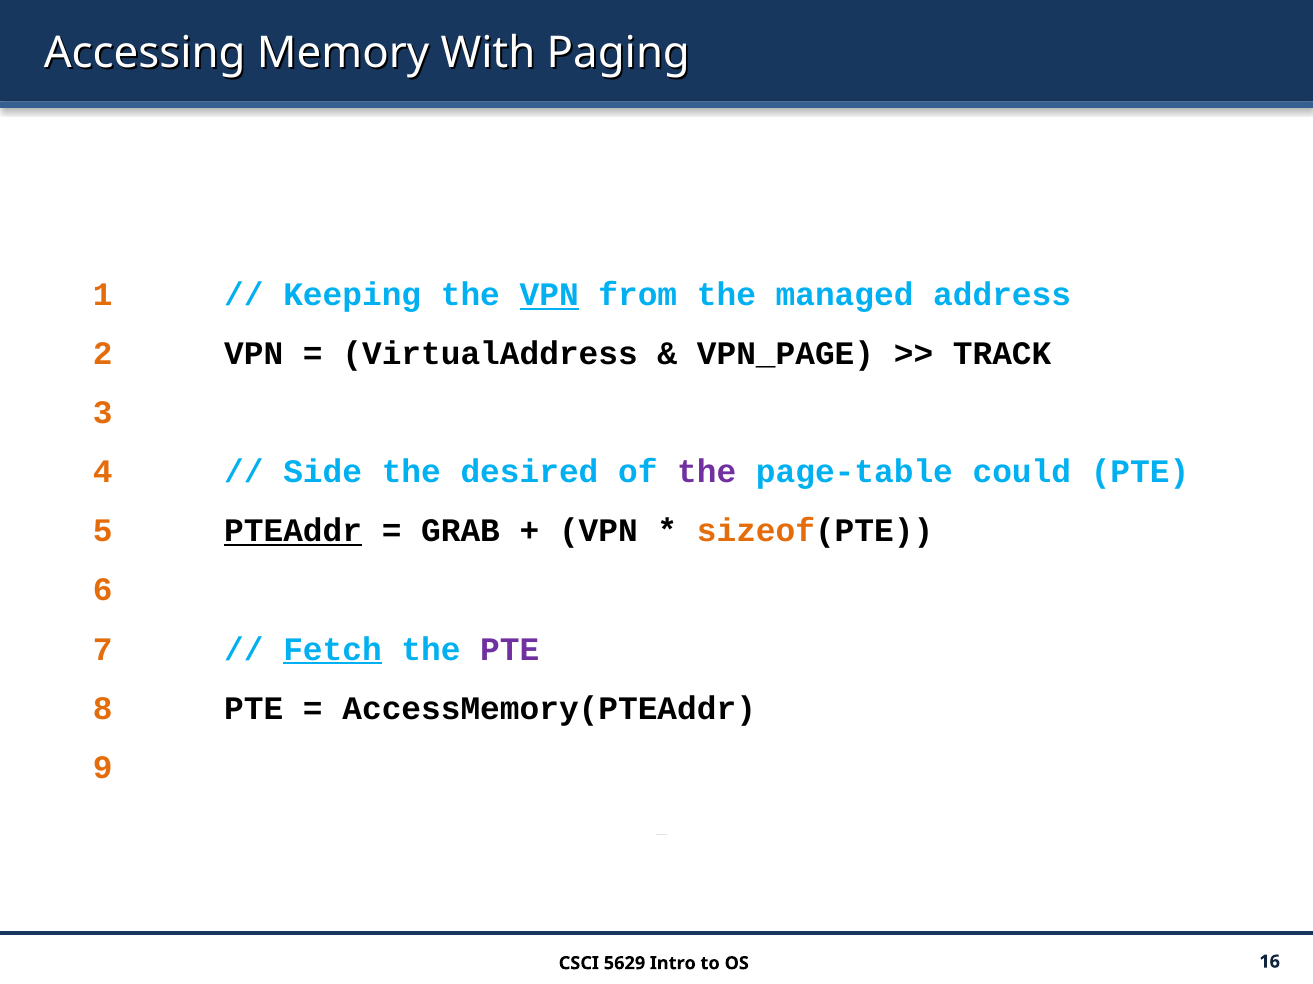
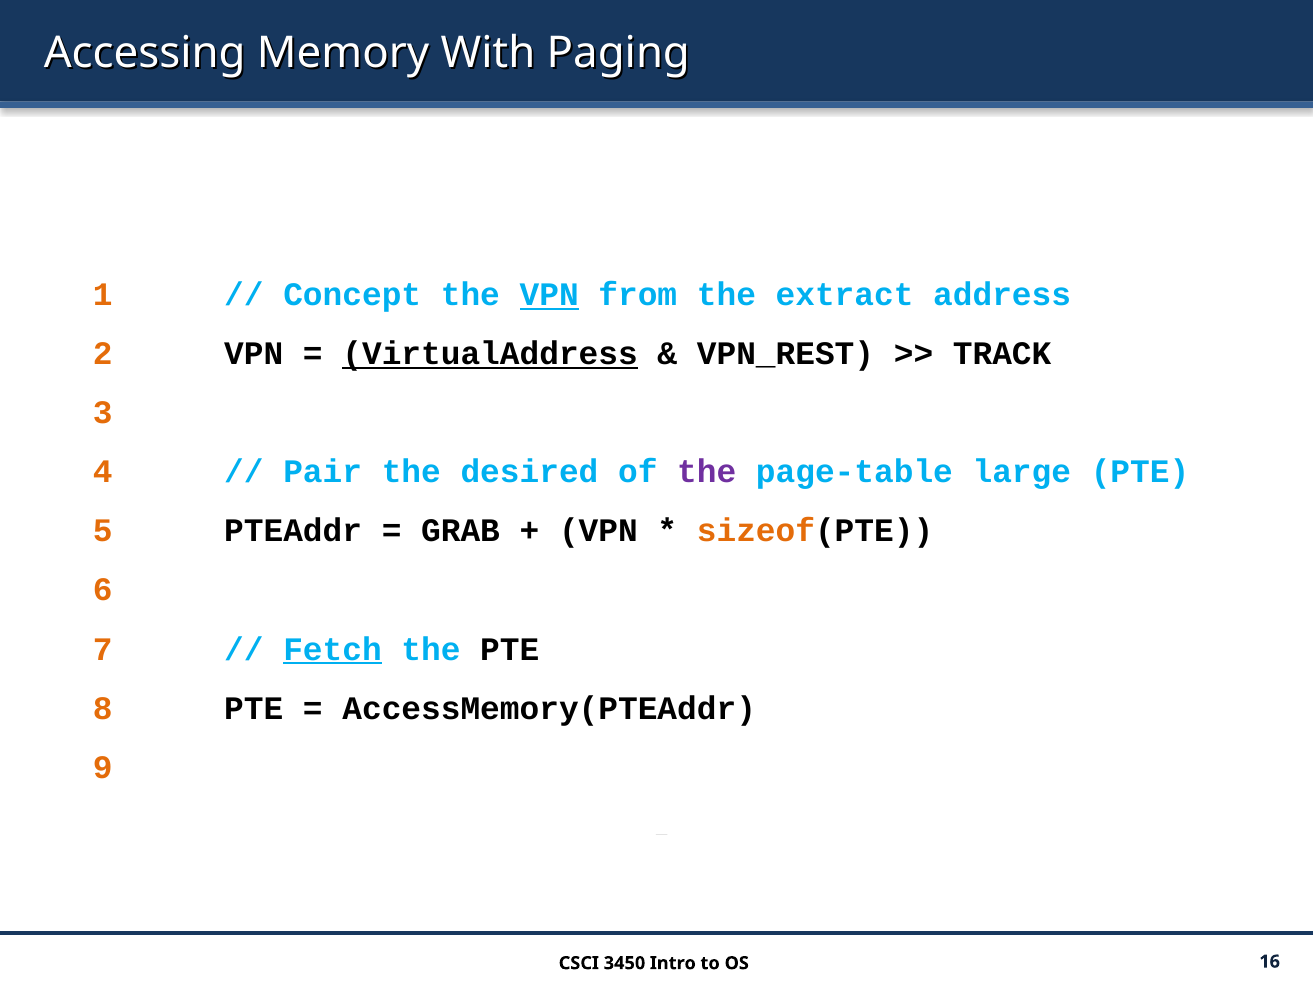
Keeping: Keeping -> Concept (352, 295)
the managed: managed -> extract (845, 295)
VirtualAddress underline: none -> present (490, 354)
VPN_PAGE: VPN_PAGE -> VPN_REST (786, 354)
Side: Side -> Pair (323, 472)
could: could -> large (1022, 472)
PTEAddr underline: present -> none (293, 532)
PTE colour: purple -> black (510, 650)
5629: 5629 -> 3450 (625, 964)
